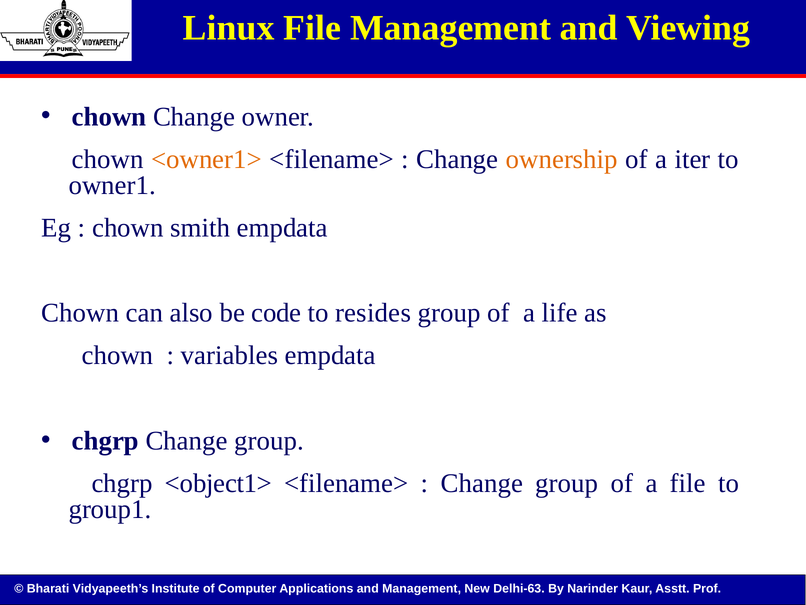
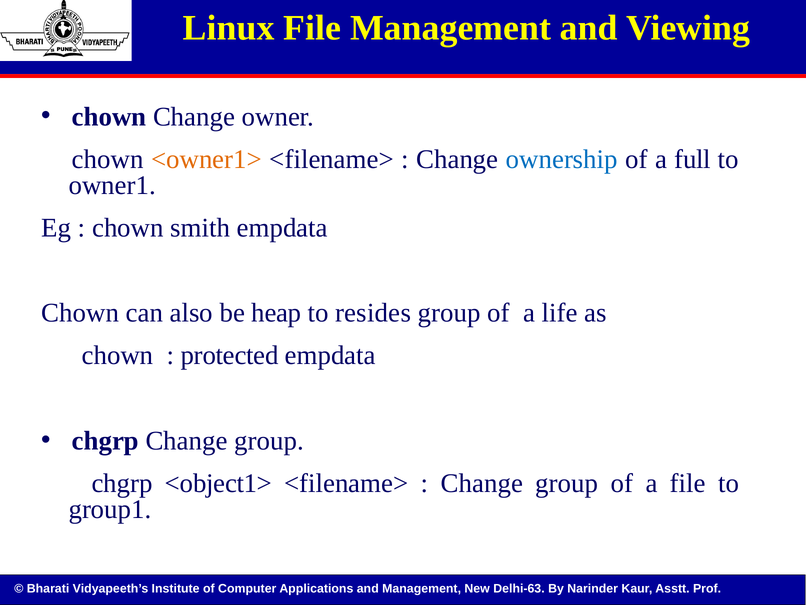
ownership colour: orange -> blue (562, 159)
iter: iter -> full (693, 159)
code: code -> heap (276, 313)
variables: variables -> protected (230, 355)
